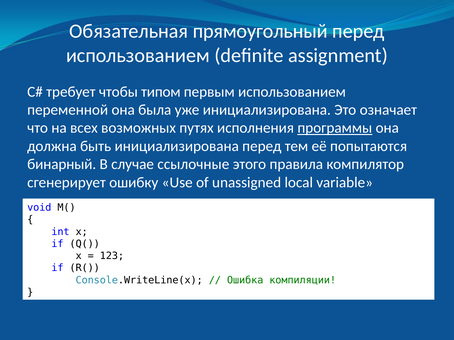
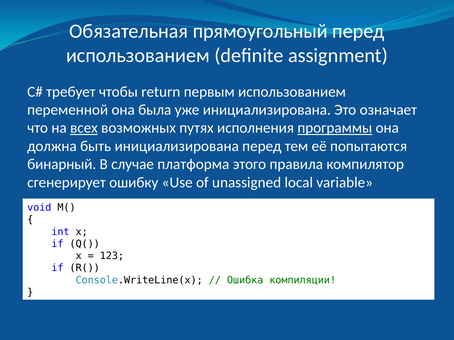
типом: типом -> return (161, 92)
всех underline: none -> present (84, 128)
ссылочные: ссылочные -> платформа (193, 165)
